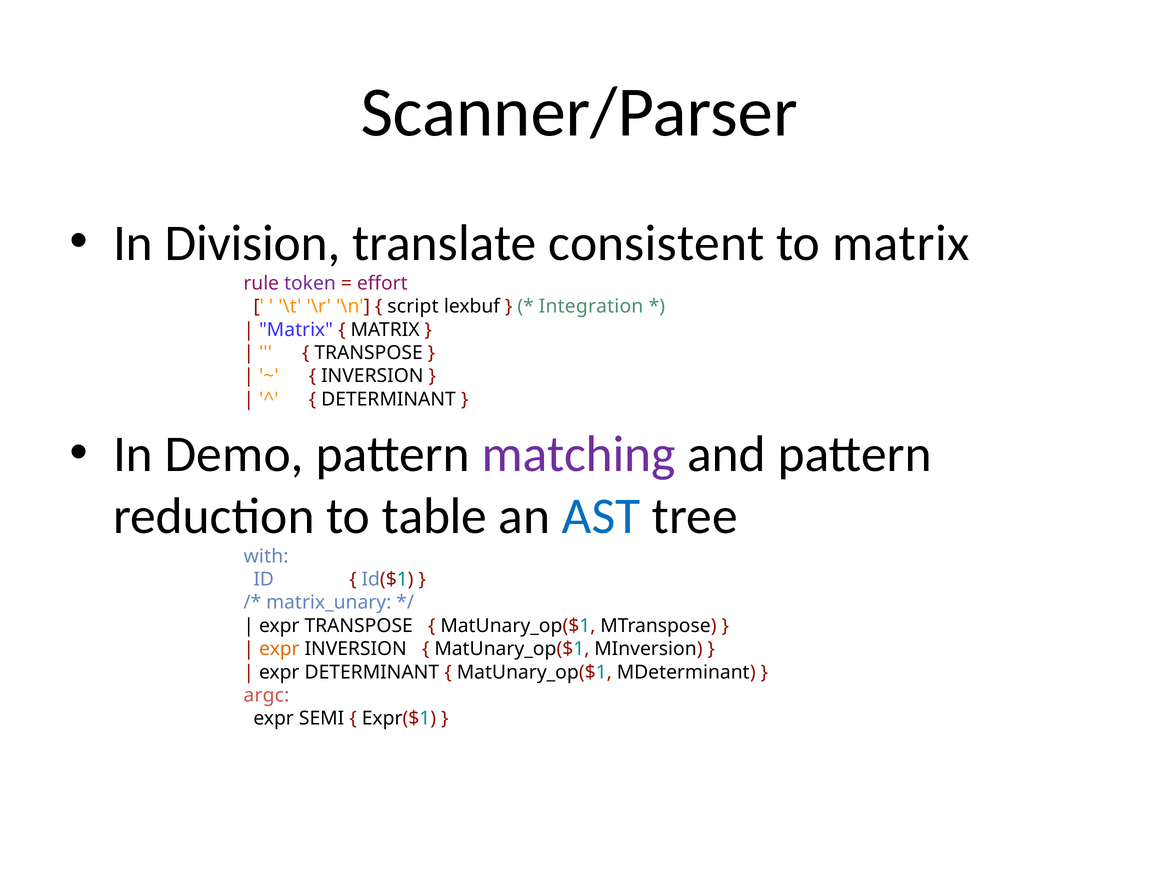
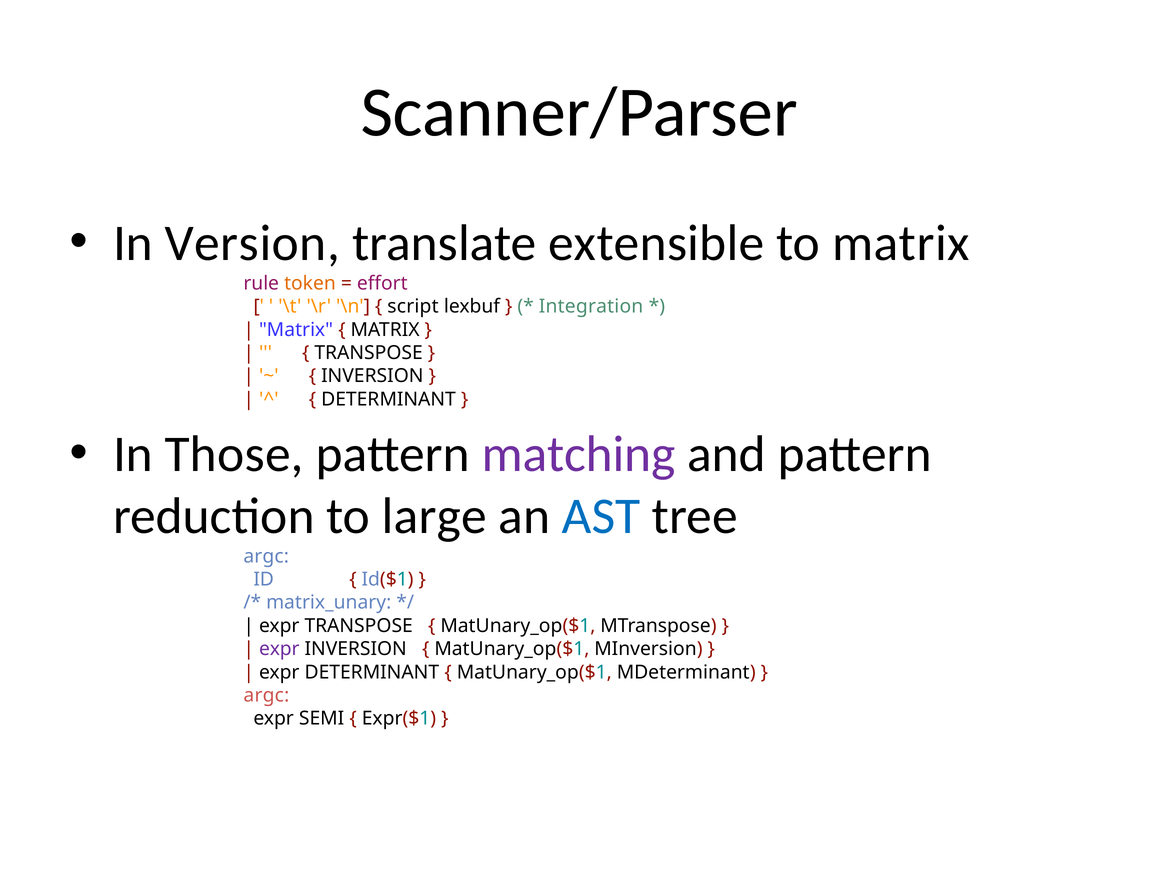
Division: Division -> Version (252, 243)
consistent: consistent -> extensible (656, 243)
token colour: purple -> orange (310, 283)
Demo: Demo -> Those (234, 454)
table: table -> large (434, 516)
with: with -> argc (266, 556)
expr colour: orange -> purple (279, 649)
